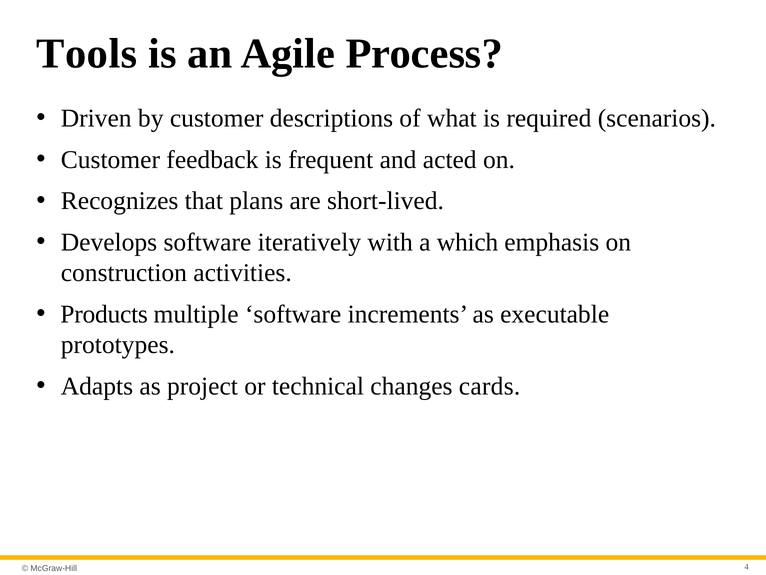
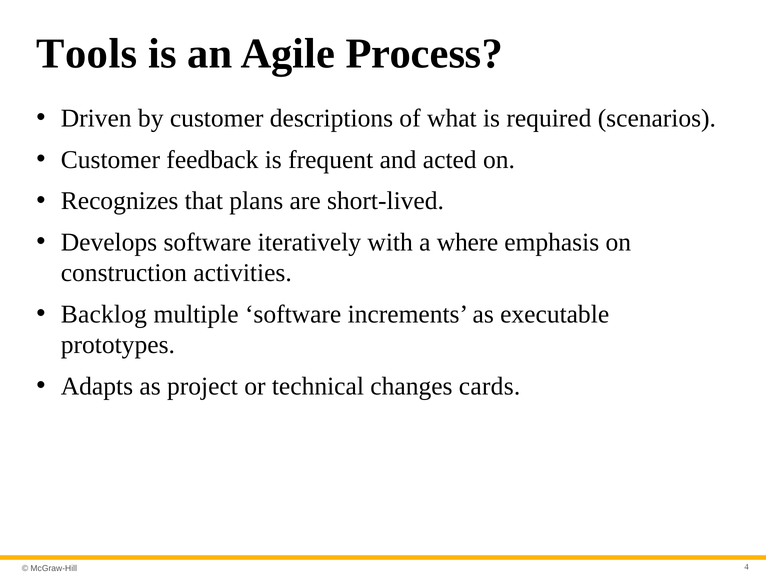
which: which -> where (468, 242)
Products: Products -> Backlog (104, 314)
